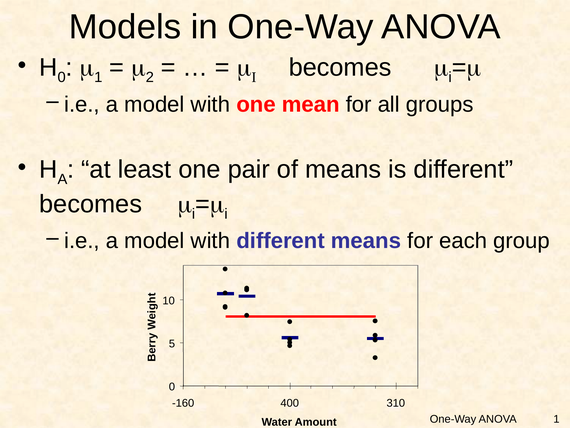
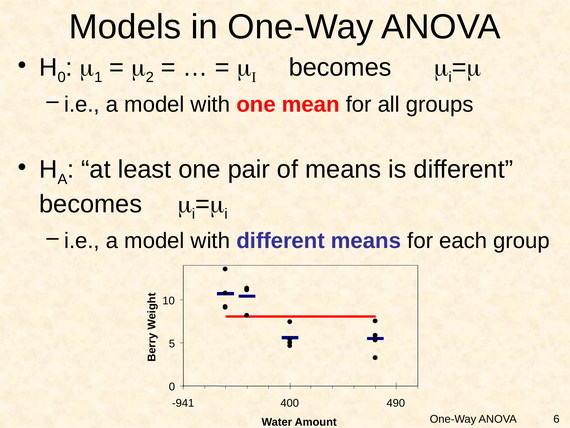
-160: -160 -> -941 (183, 403)
310: 310 -> 490 (396, 403)
ANOVA 1: 1 -> 6 (556, 419)
